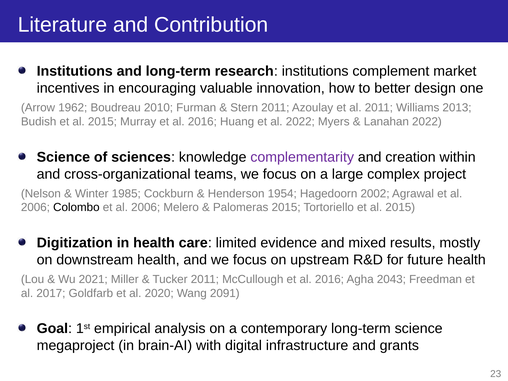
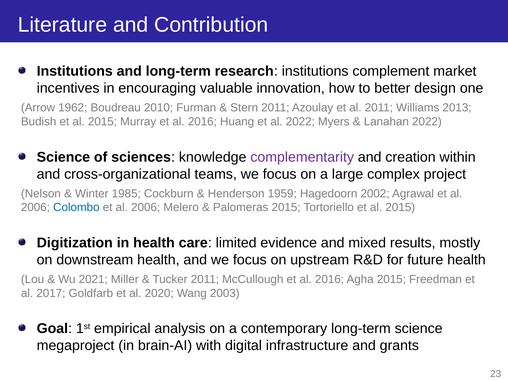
1954: 1954 -> 1959 (282, 193)
Colombo colour: black -> blue (76, 207)
Agha 2043: 2043 -> 2015 (391, 279)
2091: 2091 -> 2003 (225, 293)
